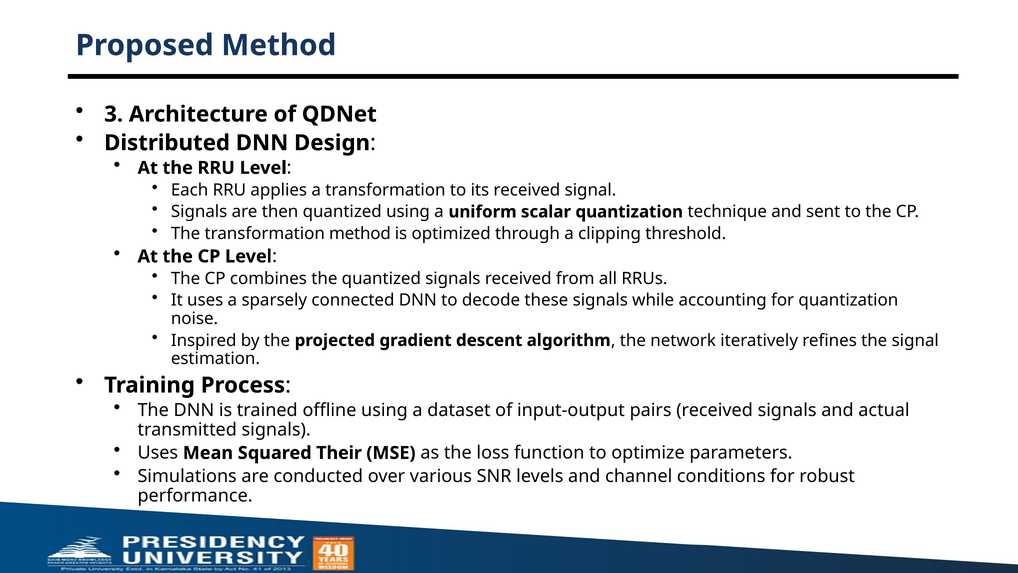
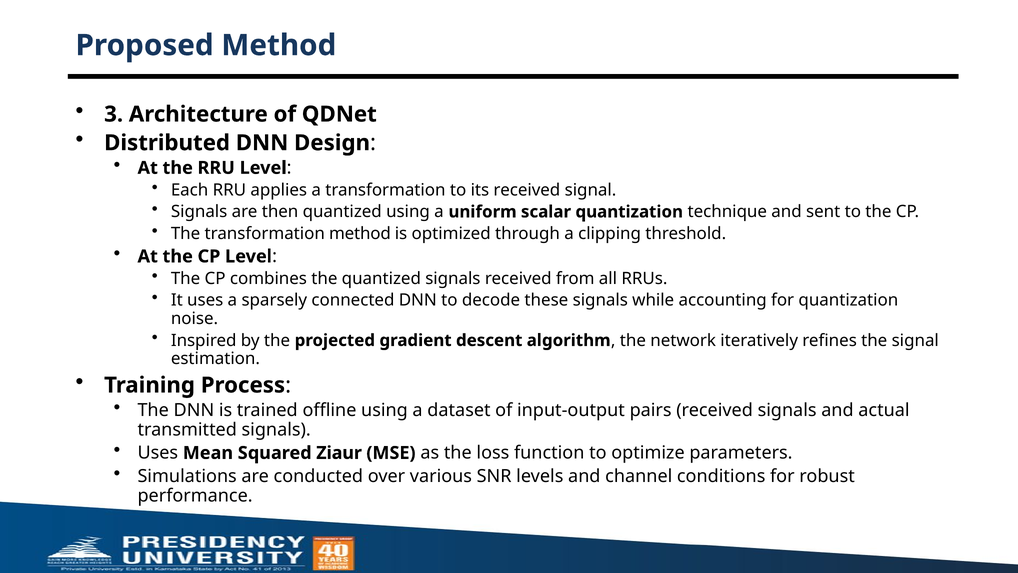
Their: Their -> Ziaur (339, 453)
